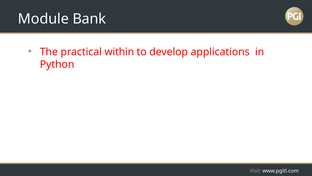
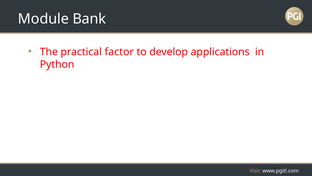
within: within -> factor (119, 52)
